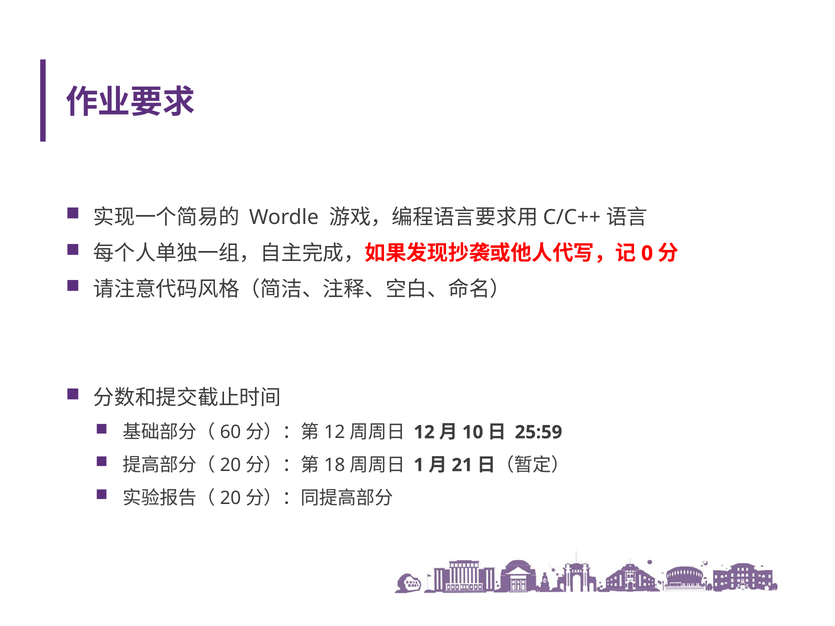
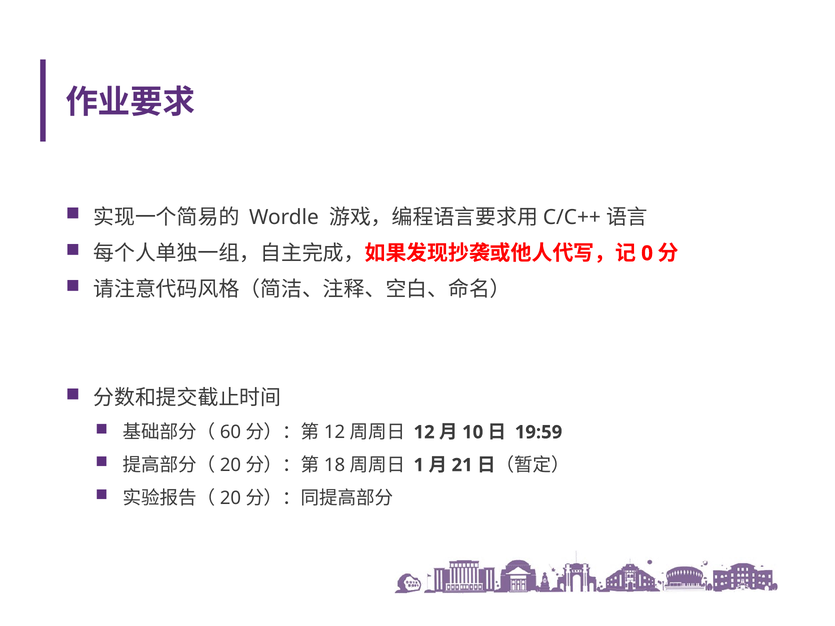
25:59: 25:59 -> 19:59 (539, 432)
